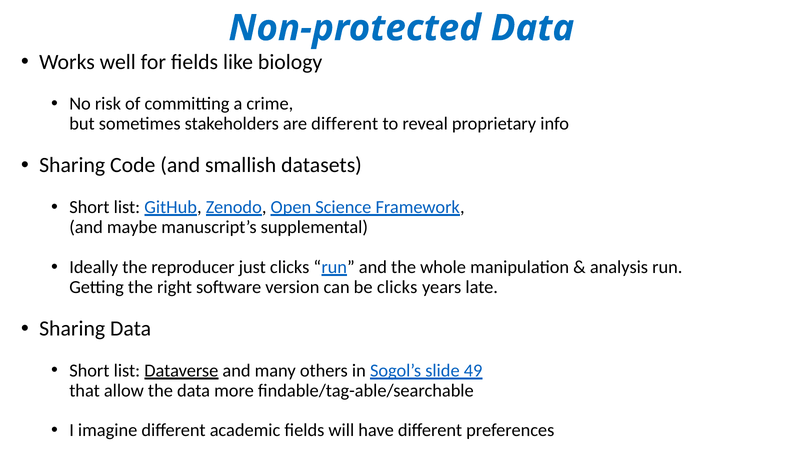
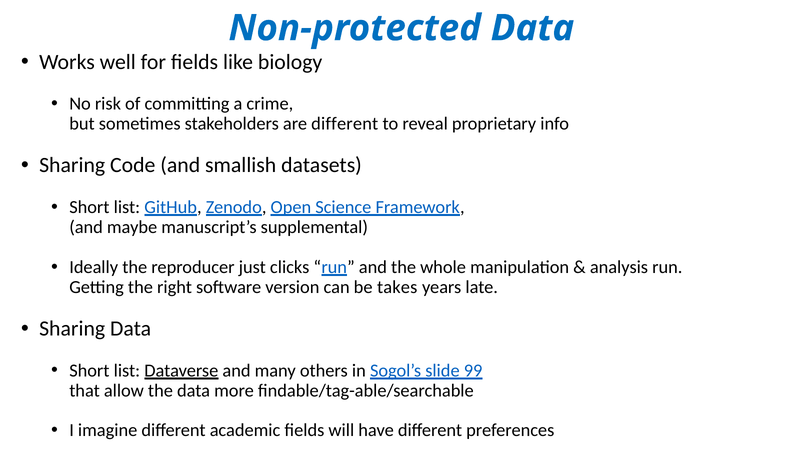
be clicks: clicks -> takes (397, 287)
49: 49 -> 99 (473, 371)
